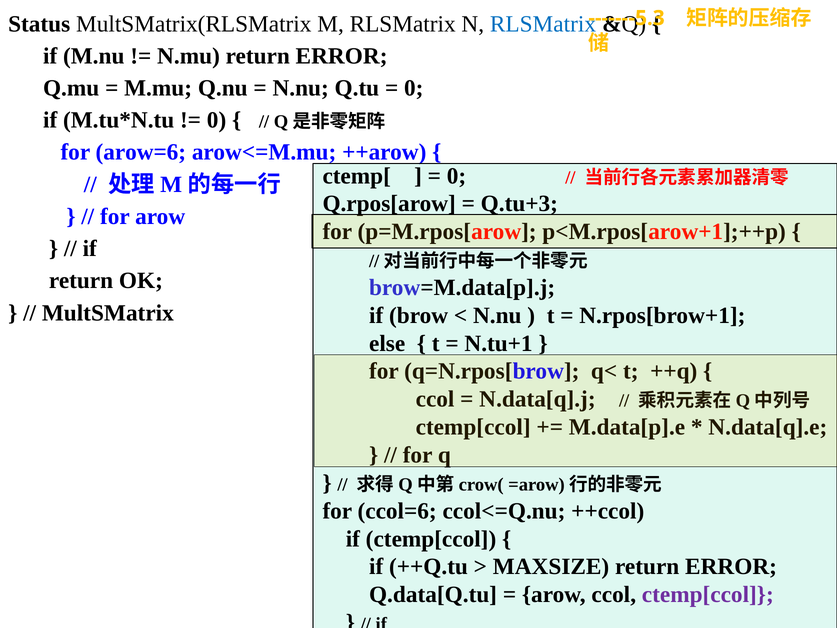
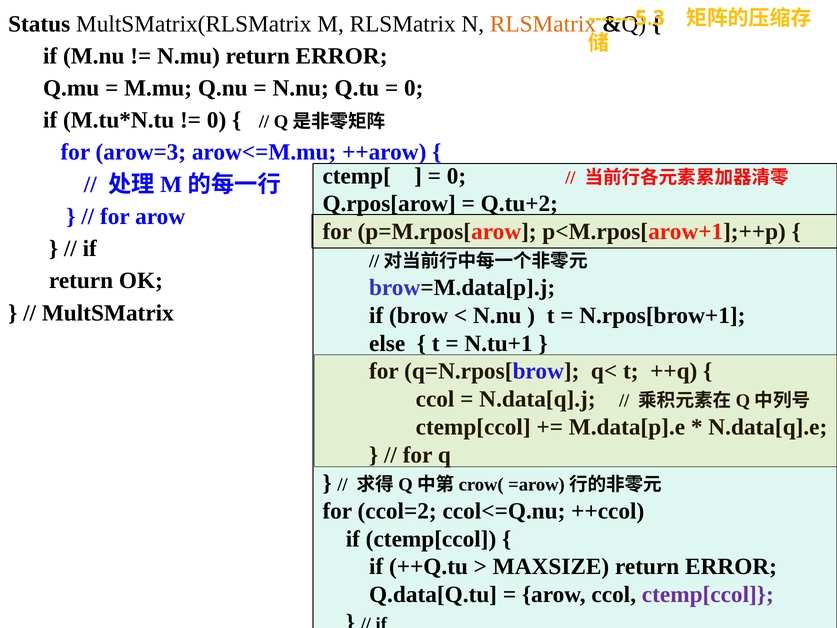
RLSMatrix colour: blue -> orange (543, 24)
arow=6: arow=6 -> arow=3 (141, 152)
Q.tu+3: Q.tu+3 -> Q.tu+2 (519, 204)
ccol=6: ccol=6 -> ccol=2 (397, 511)
